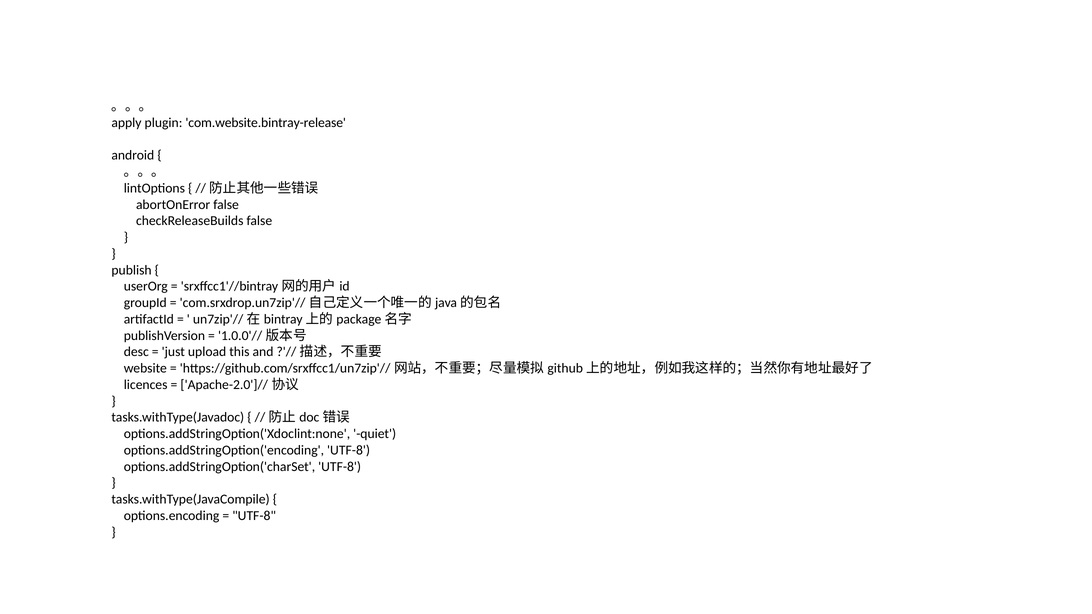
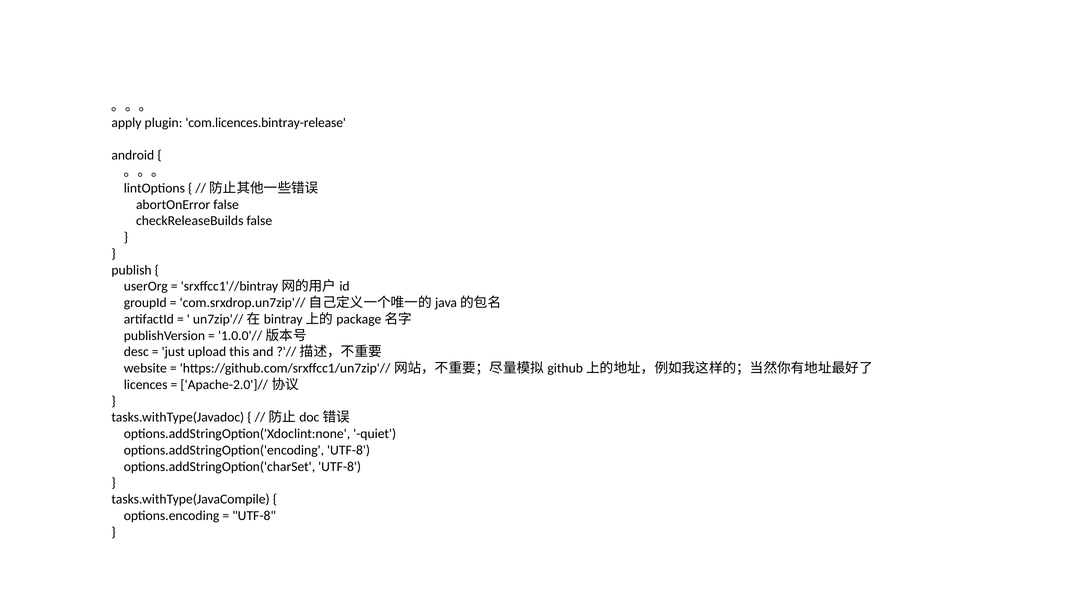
com.website.bintray-release: com.website.bintray-release -> com.licences.bintray-release (266, 123)
